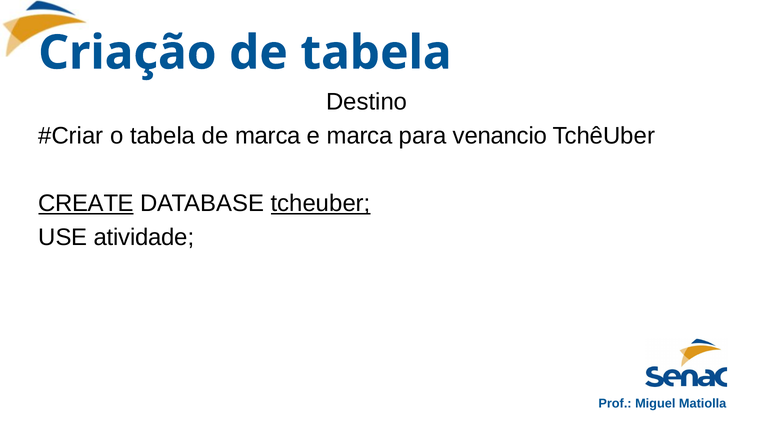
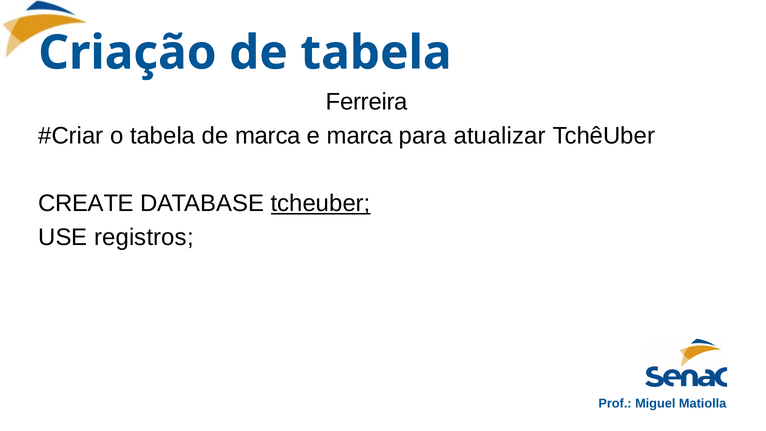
Destino: Destino -> Ferreira (367, 102)
venancio: venancio -> atualizar (500, 136)
CREATE underline: present -> none (86, 203)
atividade: atividade -> registros (144, 237)
